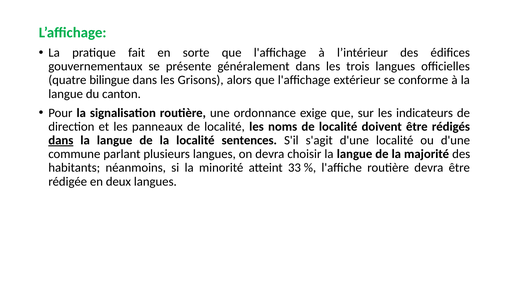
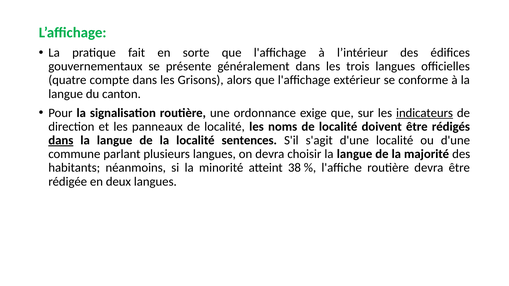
bilingue: bilingue -> compte (109, 80)
indicateurs underline: none -> present (425, 113)
33: 33 -> 38 (294, 168)
